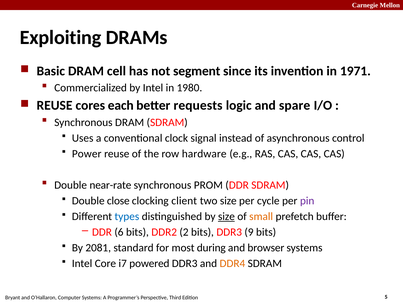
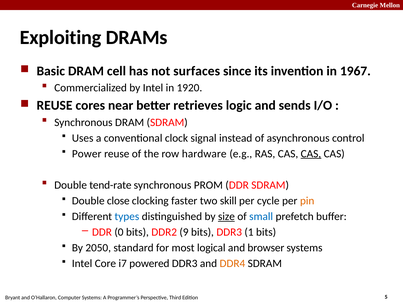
segment: segment -> surfaces (197, 71)
1971: 1971 -> 1967 (355, 71)
1980: 1980 -> 1920 (189, 88)
each: each -> near (121, 106)
requests: requests -> retrieves (198, 106)
spare: spare -> sends (295, 106)
CAS underline: none -> present (311, 154)
near-rate: near-rate -> tend-rate (110, 185)
client: client -> faster (184, 201)
two size: size -> skill (228, 201)
pin colour: purple -> orange (307, 201)
small colour: orange -> blue (261, 217)
6: 6 -> 0 (119, 232)
2: 2 -> 9 (184, 232)
9: 9 -> 1 (249, 232)
2081: 2081 -> 2050 (98, 248)
during: during -> logical (211, 248)
